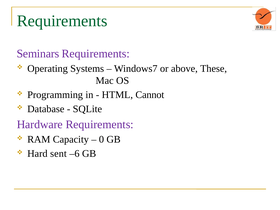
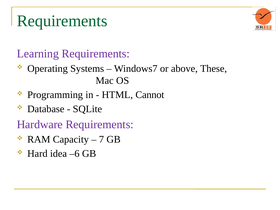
Seminars: Seminars -> Learning (38, 54)
0: 0 -> 7 (101, 139)
sent: sent -> idea (58, 154)
